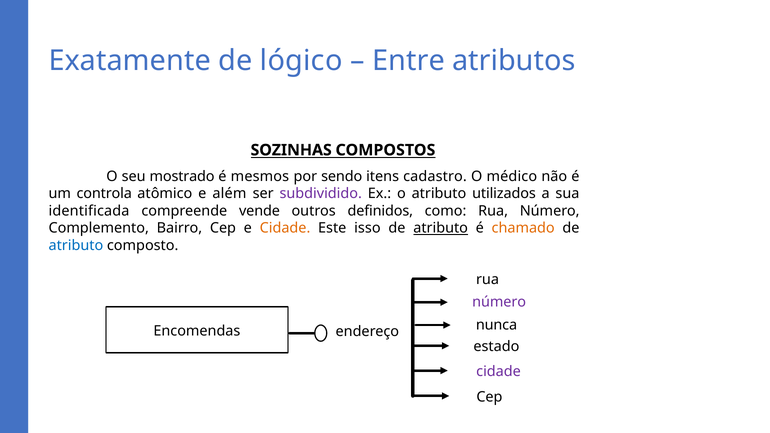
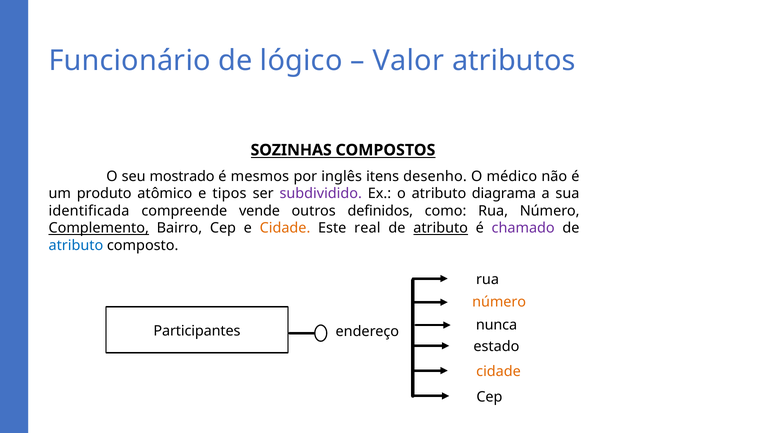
Exatamente: Exatamente -> Funcionário (130, 61)
Entre: Entre -> Valor (408, 61)
sendo: sendo -> inglês (342, 176)
cadastro: cadastro -> desenho (435, 176)
controla: controla -> produto (104, 194)
além: além -> tipos (229, 194)
utilizados: utilizados -> diagrama (504, 194)
Complemento underline: none -> present (99, 228)
isso: isso -> real (367, 228)
chamado colour: orange -> purple (523, 228)
número colour: purple -> orange (499, 302)
Encomendas: Encomendas -> Participantes (197, 331)
cidade colour: purple -> orange (499, 372)
